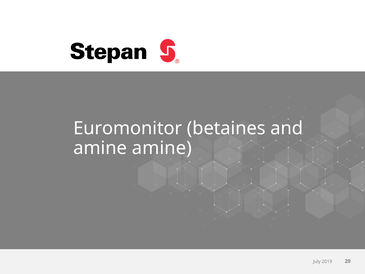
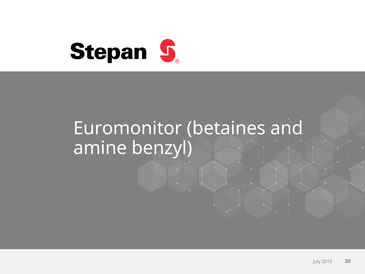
amine amine: amine -> benzyl (162, 148)
